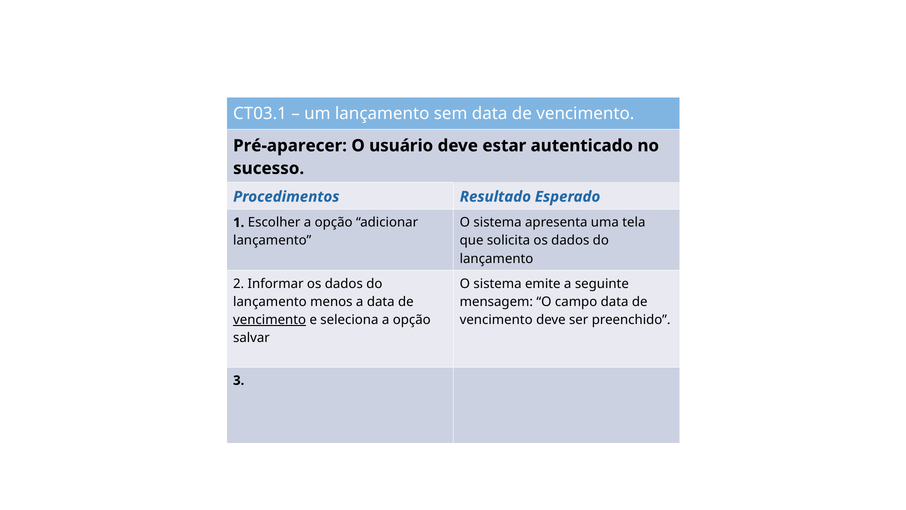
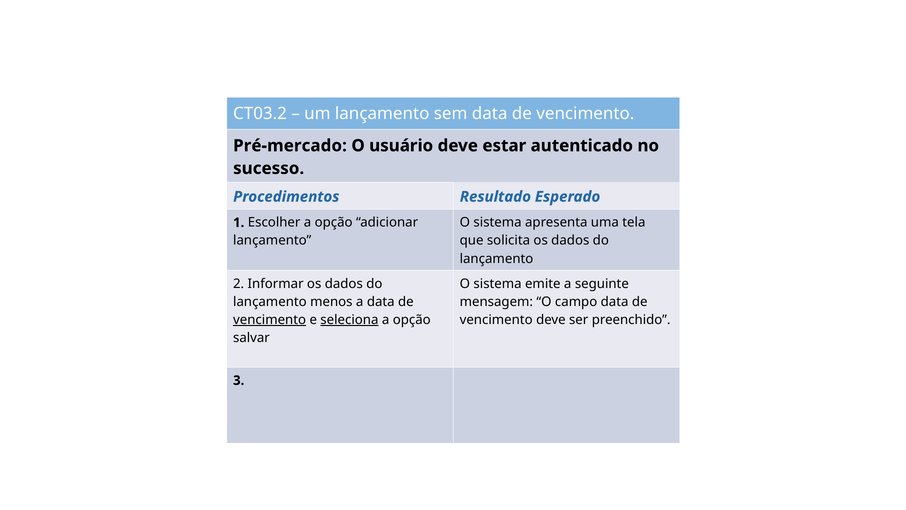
CT03.1: CT03.1 -> CT03.2 (260, 113)
Pré-aparecer: Pré-aparecer -> Pré-mercado (290, 146)
seleciona underline: none -> present (349, 320)
